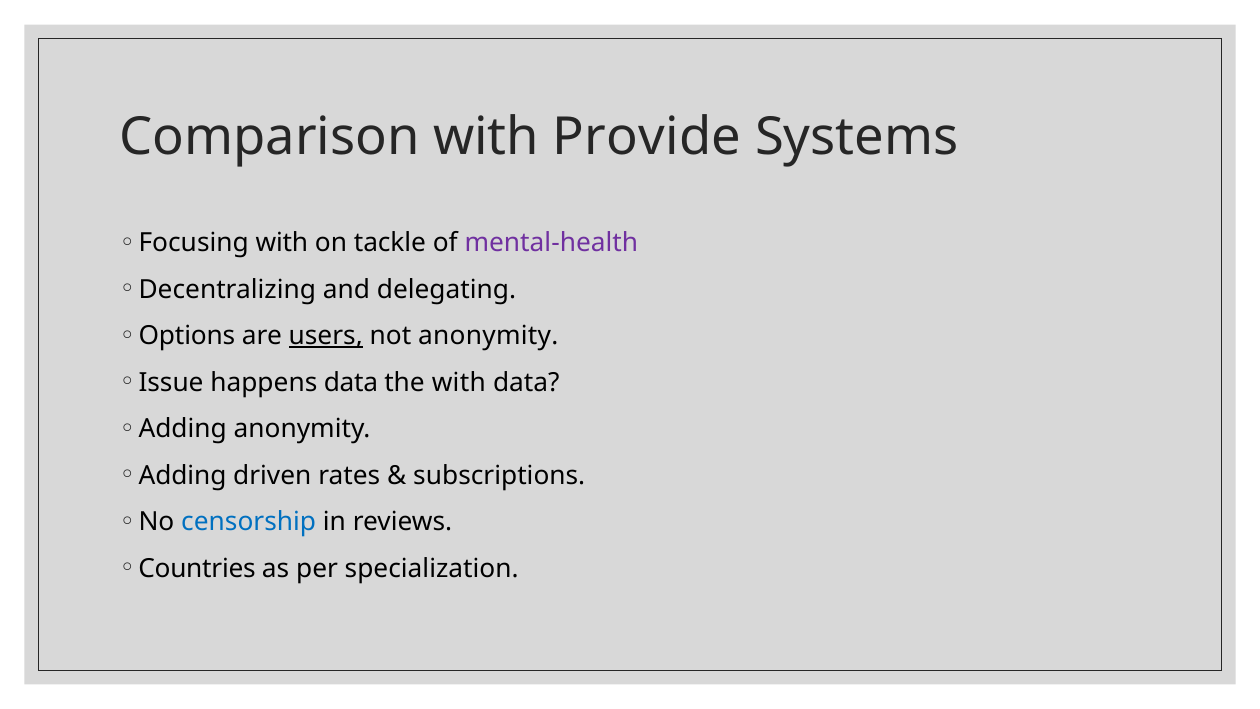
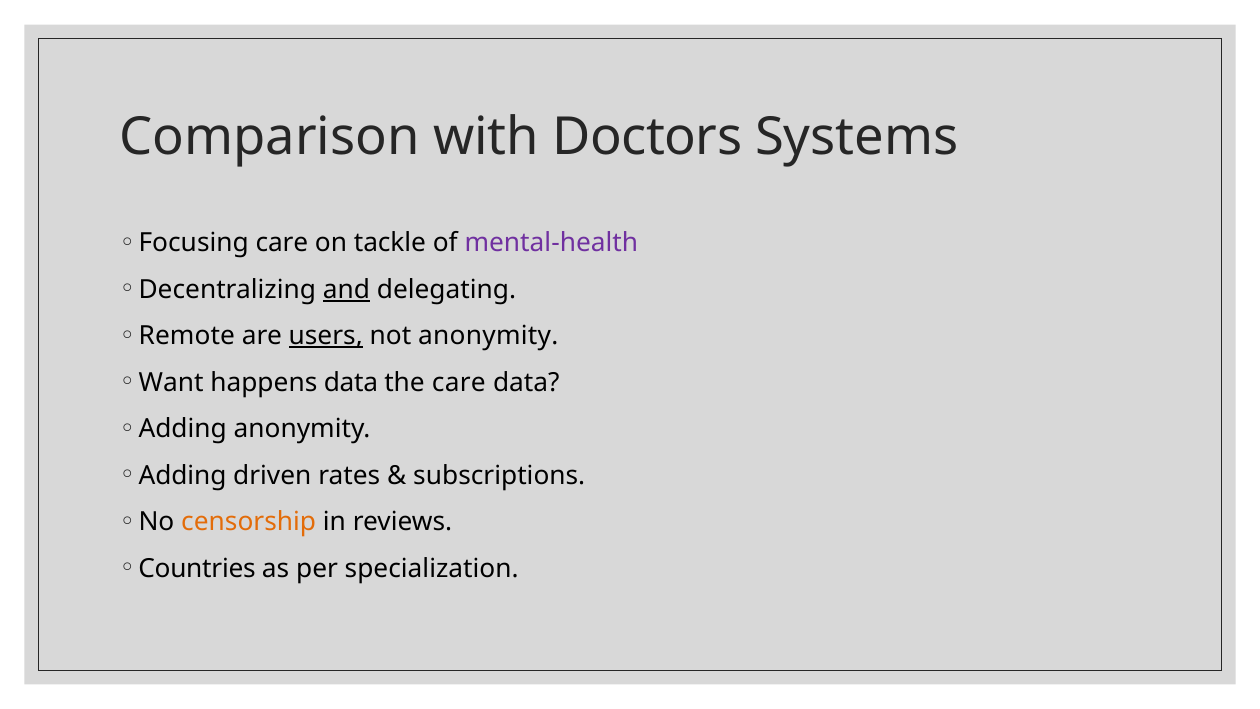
Provide: Provide -> Doctors (647, 137)
Focusing with: with -> care (282, 243)
and underline: none -> present (346, 289)
Options: Options -> Remote (187, 336)
Issue: Issue -> Want (171, 382)
the with: with -> care (459, 382)
censorship colour: blue -> orange (249, 522)
